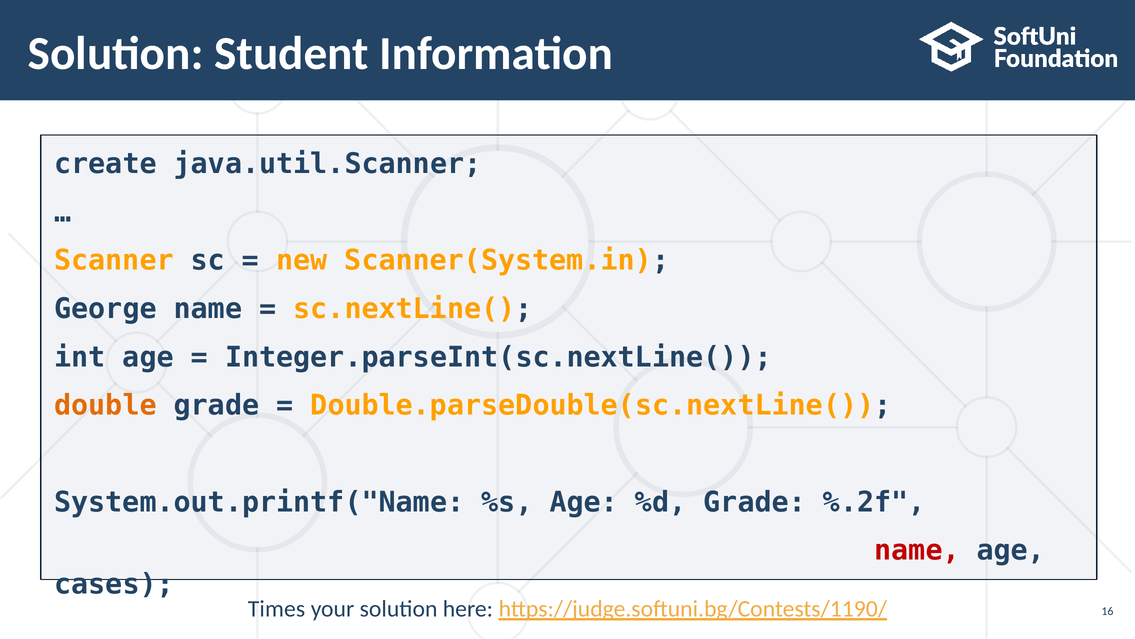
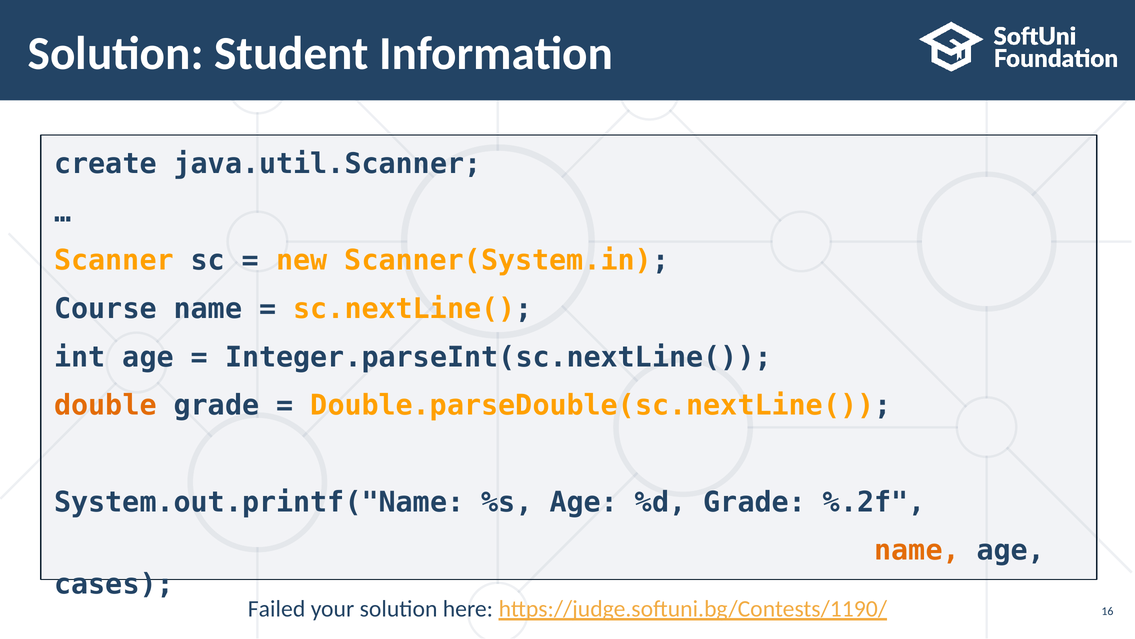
George: George -> Course (105, 309)
name colour: red -> orange (917, 550)
Times: Times -> Failed (277, 609)
